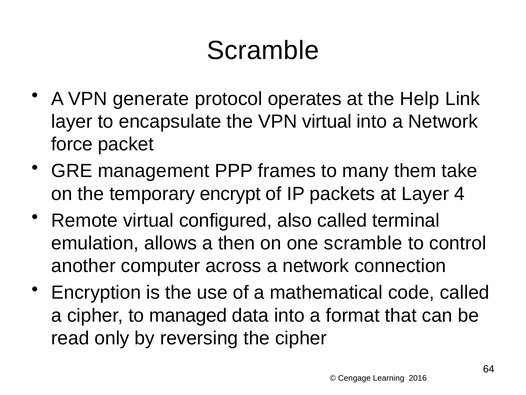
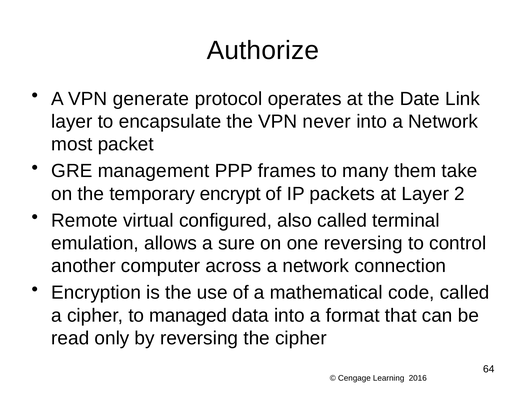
Scramble: Scramble -> Authorize (263, 51)
Help: Help -> Date (420, 99)
VPN virtual: virtual -> never (327, 121)
force: force -> most (72, 144)
4: 4 -> 2 (460, 194)
then: then -> sure (237, 243)
one scramble: scramble -> reversing (363, 243)
